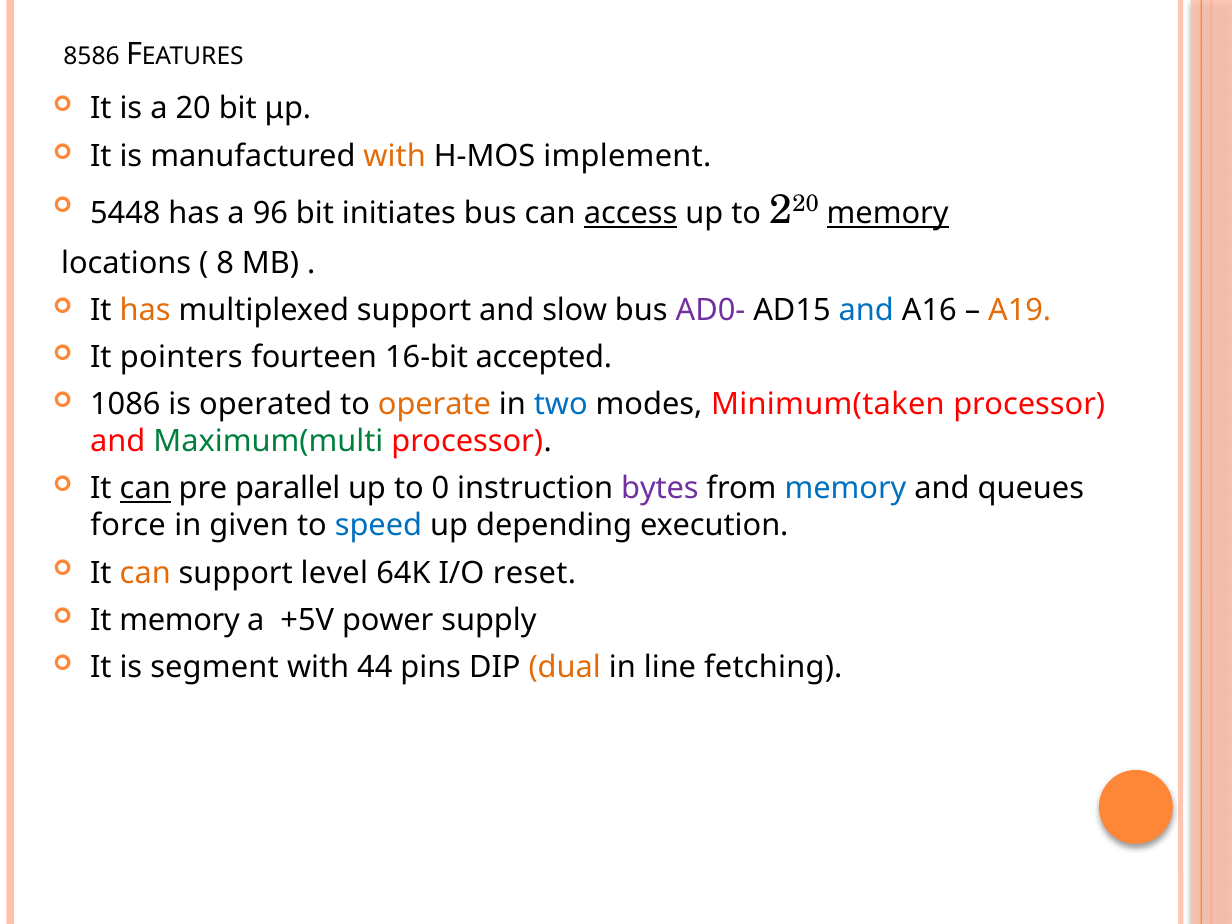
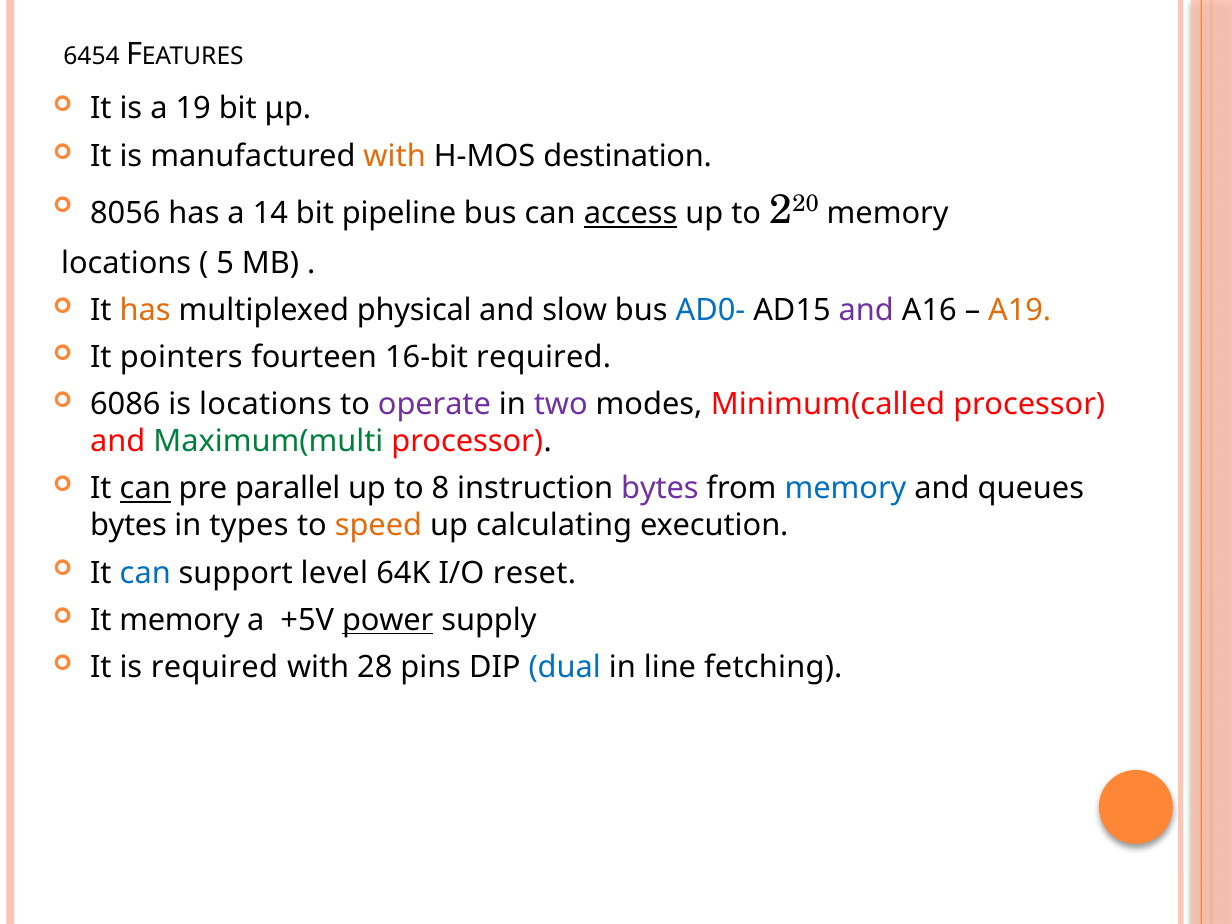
8586: 8586 -> 6454 (92, 57)
20: 20 -> 19 (193, 109)
implement: implement -> destination (628, 156)
5448: 5448 -> 8056 (125, 214)
96: 96 -> 14 (270, 214)
initiates: initiates -> pipeline (399, 214)
memory underline: present -> none (888, 214)
8: 8 -> 5 (225, 263)
multiplexed support: support -> physical (414, 310)
AD0- colour: purple -> blue (711, 310)
and colour: blue -> purple (866, 310)
16-bit accepted: accepted -> required (544, 357)
1086: 1086 -> 6086 (125, 405)
is operated: operated -> locations (266, 405)
operate colour: orange -> purple (434, 405)
two colour: blue -> purple (561, 405)
Minimum(taken: Minimum(taken -> Minimum(called (828, 405)
0: 0 -> 8 (441, 489)
force: force -> bytes (128, 526)
given: given -> types (249, 526)
speed colour: blue -> orange (378, 526)
depending: depending -> calculating (554, 526)
can colour: orange -> blue (145, 573)
power underline: none -> present (388, 620)
is segment: segment -> required (214, 667)
44: 44 -> 28 (375, 667)
dual colour: orange -> blue (565, 667)
